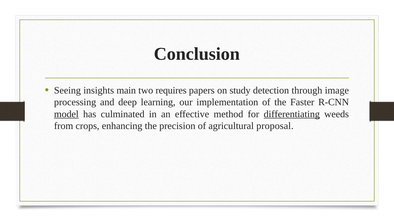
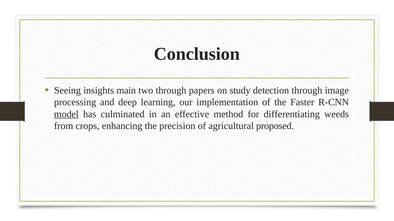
two requires: requires -> through (171, 91)
differentiating underline: present -> none (292, 114)
proposal: proposal -> proposed (275, 126)
